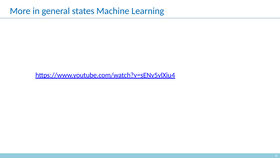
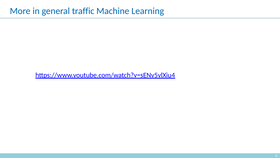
states: states -> traffic (83, 11)
